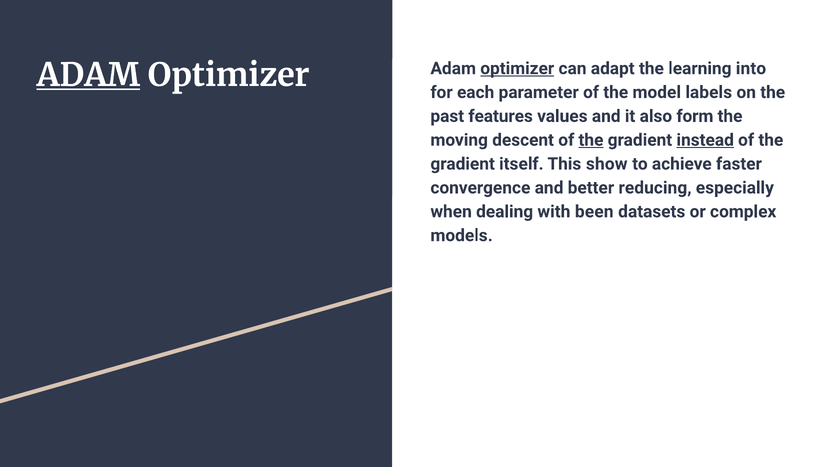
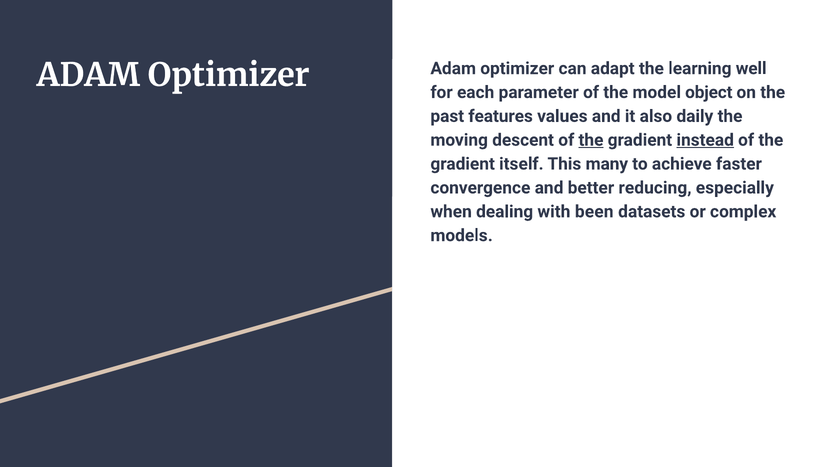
ADAM underline: present -> none (88, 75)
optimizer underline: present -> none (517, 69)
into: into -> well (751, 69)
labels: labels -> object (709, 92)
form: form -> daily (695, 116)
show: show -> many (607, 164)
